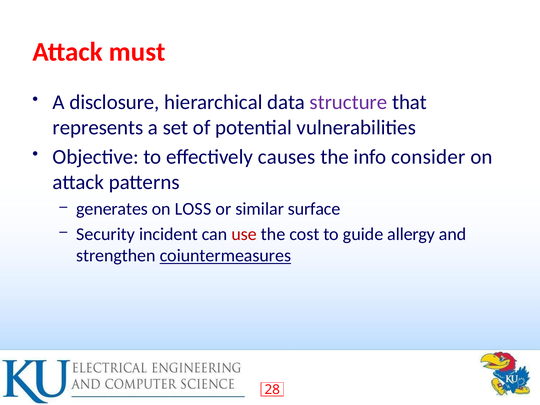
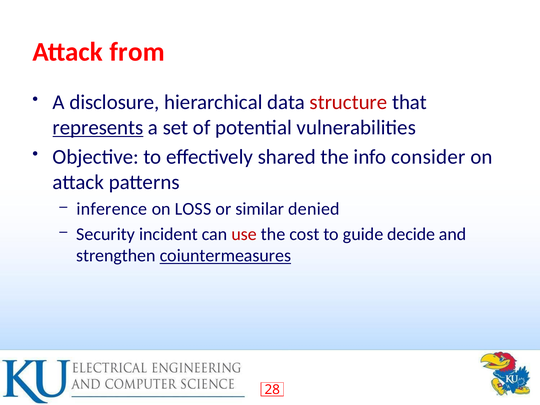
must: must -> from (137, 52)
structure colour: purple -> red (348, 102)
represents underline: none -> present (98, 127)
causes: causes -> shared (287, 157)
generates: generates -> inference (112, 209)
surface: surface -> denied (314, 209)
allergy: allergy -> decide (411, 234)
